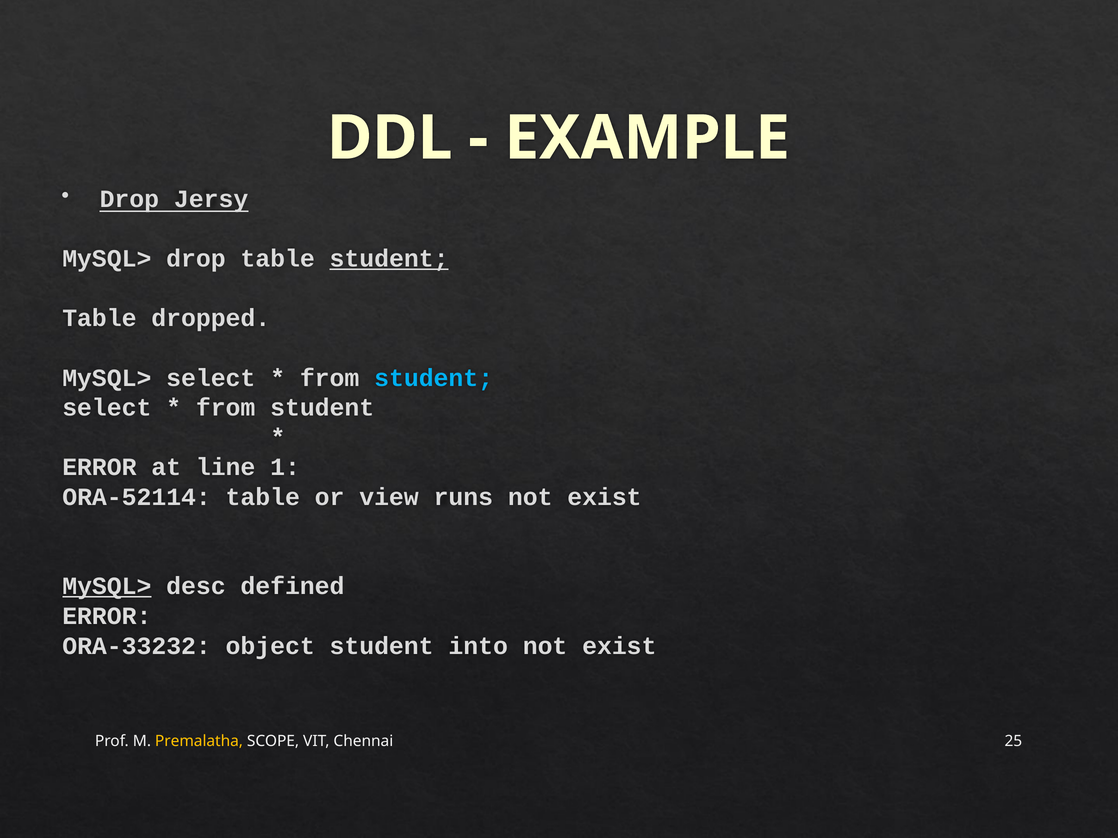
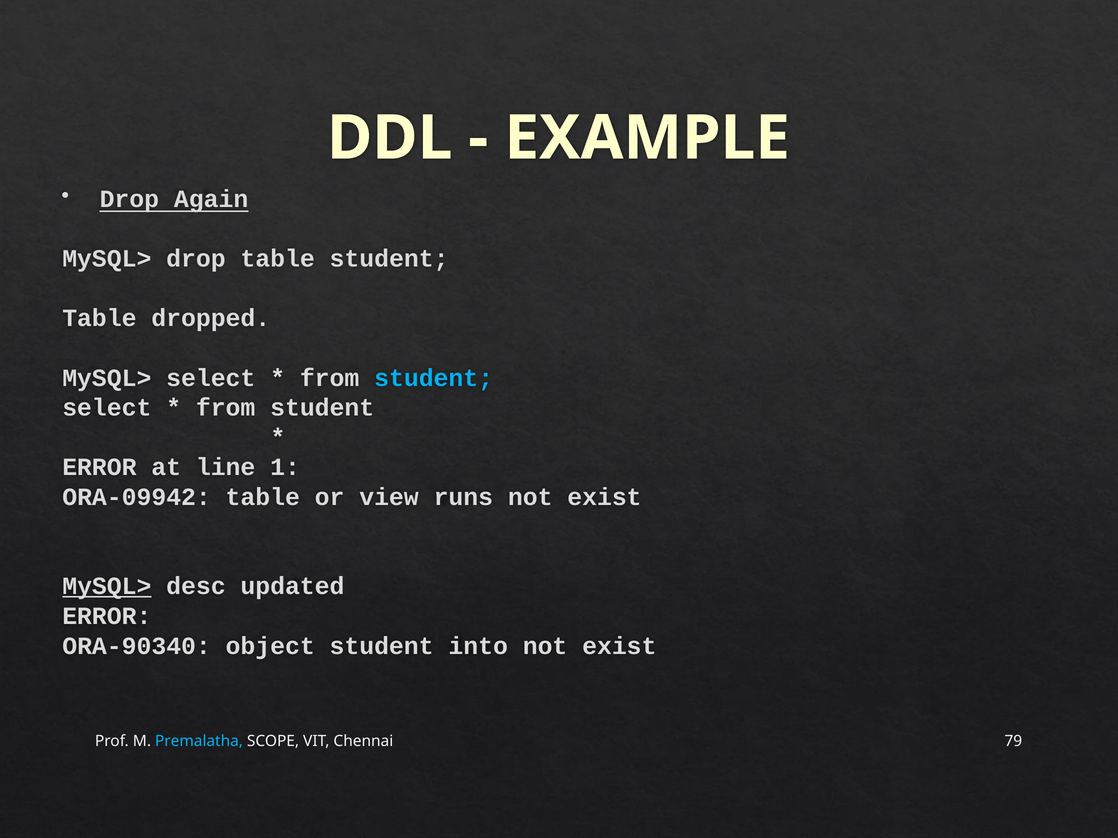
Jersy: Jersy -> Again (211, 199)
student underline: present -> none (389, 259)
ORA-52114: ORA-52114 -> ORA-09942 (137, 497)
defined: defined -> updated (292, 587)
ORA-33232: ORA-33232 -> ORA-90340 (137, 646)
Premalatha colour: yellow -> light blue (199, 741)
25: 25 -> 79 (1013, 741)
